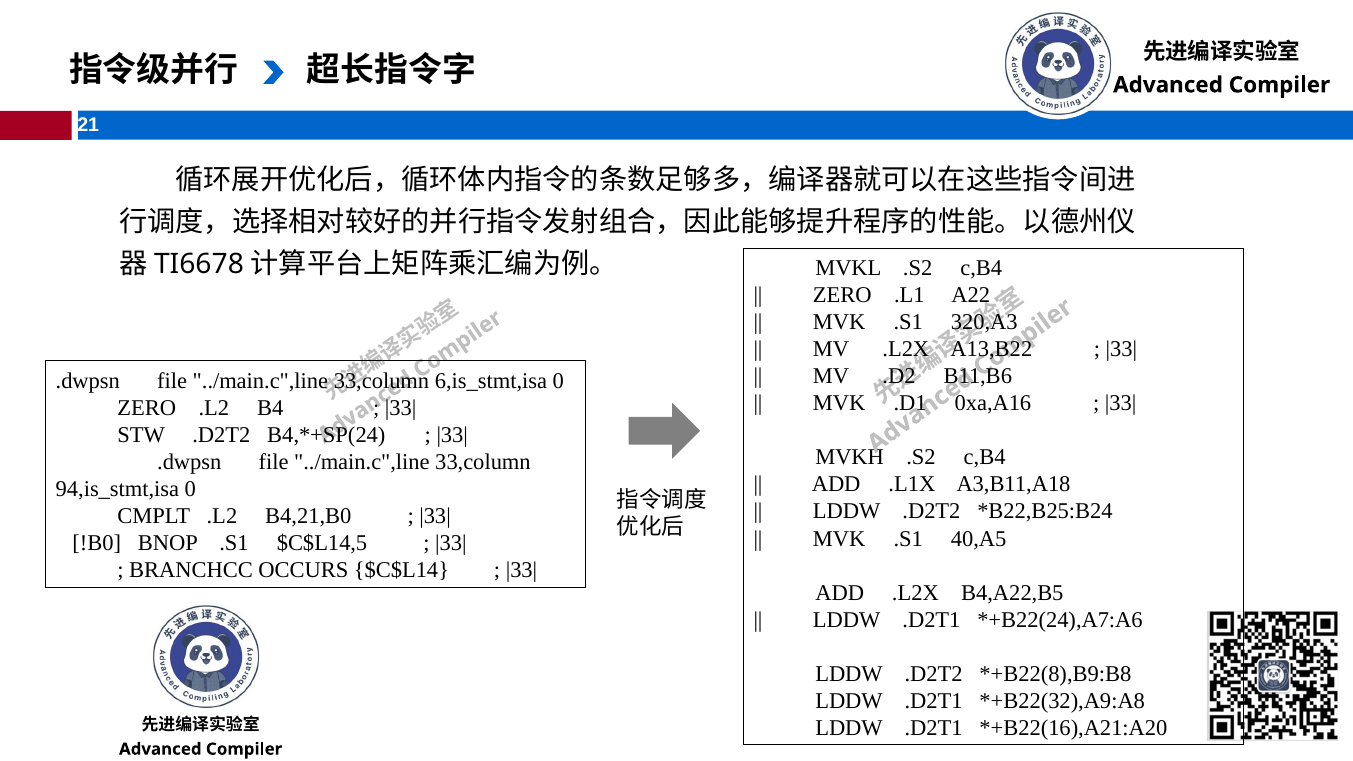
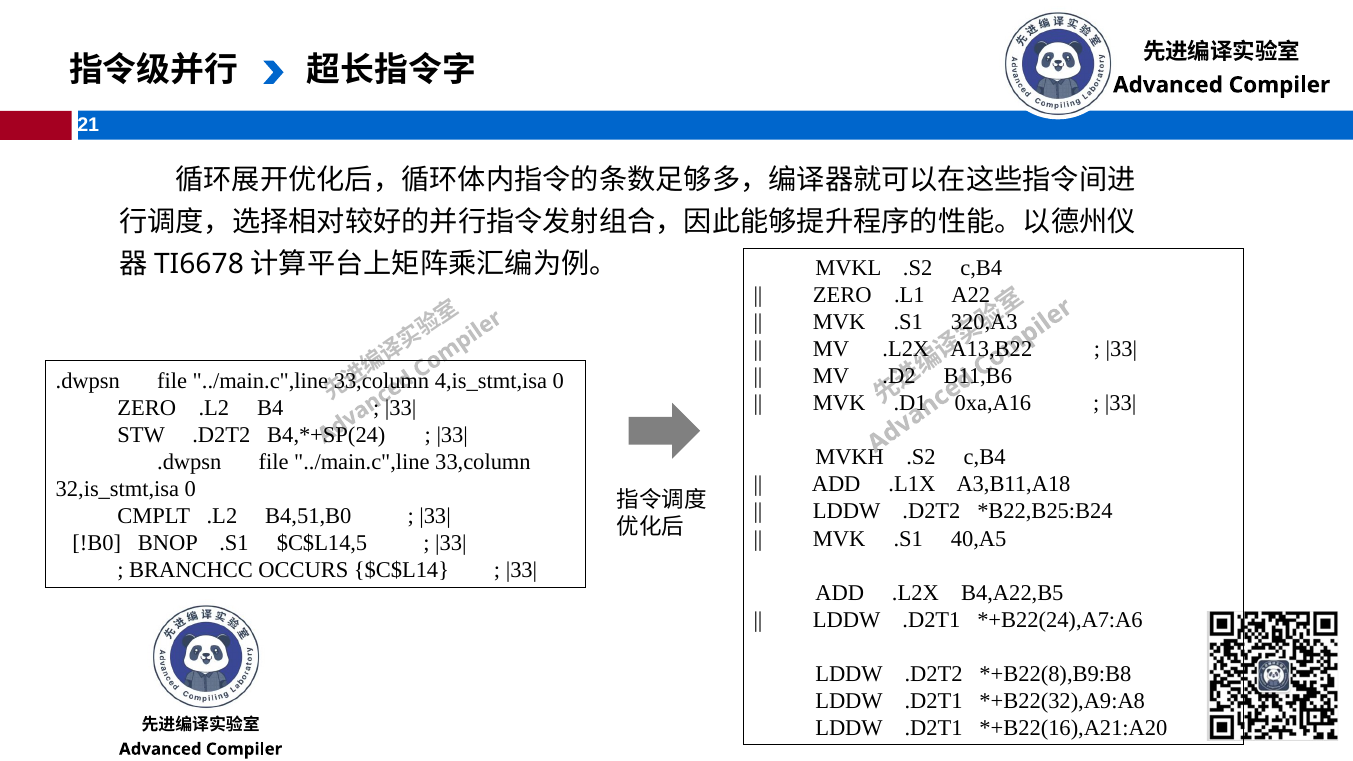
6,is_stmt,isa: 6,is_stmt,isa -> 4,is_stmt,isa (491, 381)
94,is_stmt,isa: 94,is_stmt,isa -> 32,is_stmt,isa (117, 489)
B4,21,B0: B4,21,B0 -> B4,51,B0 (308, 516)
